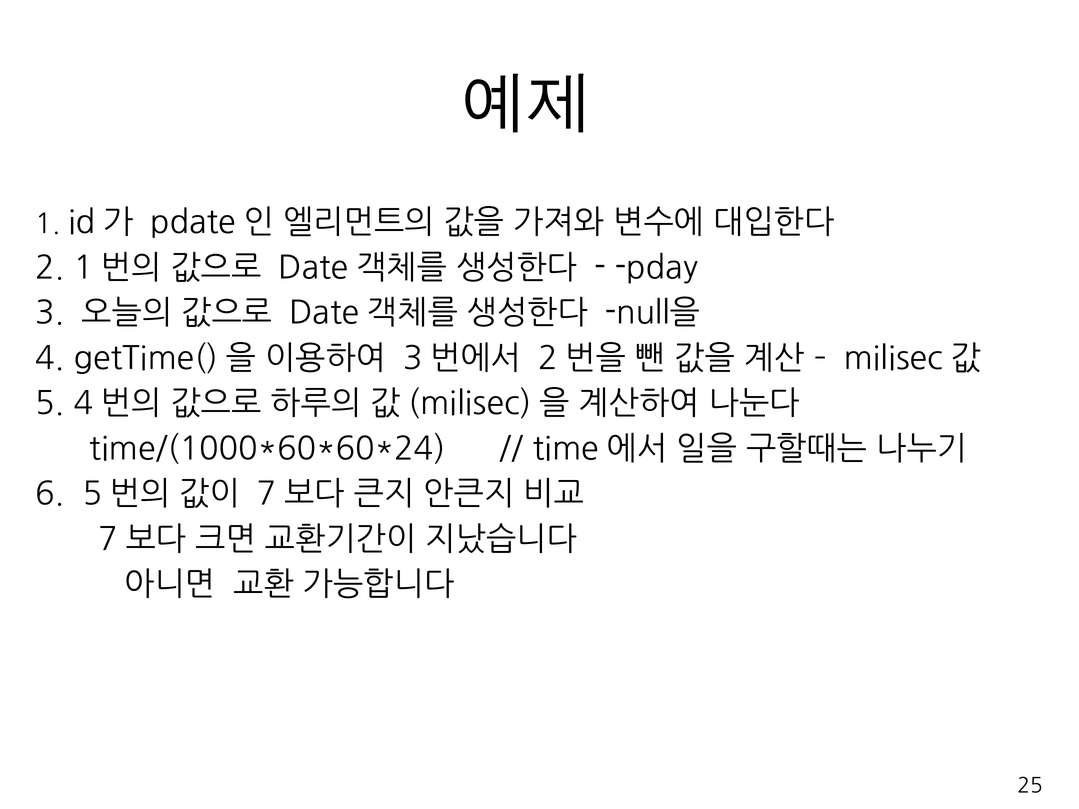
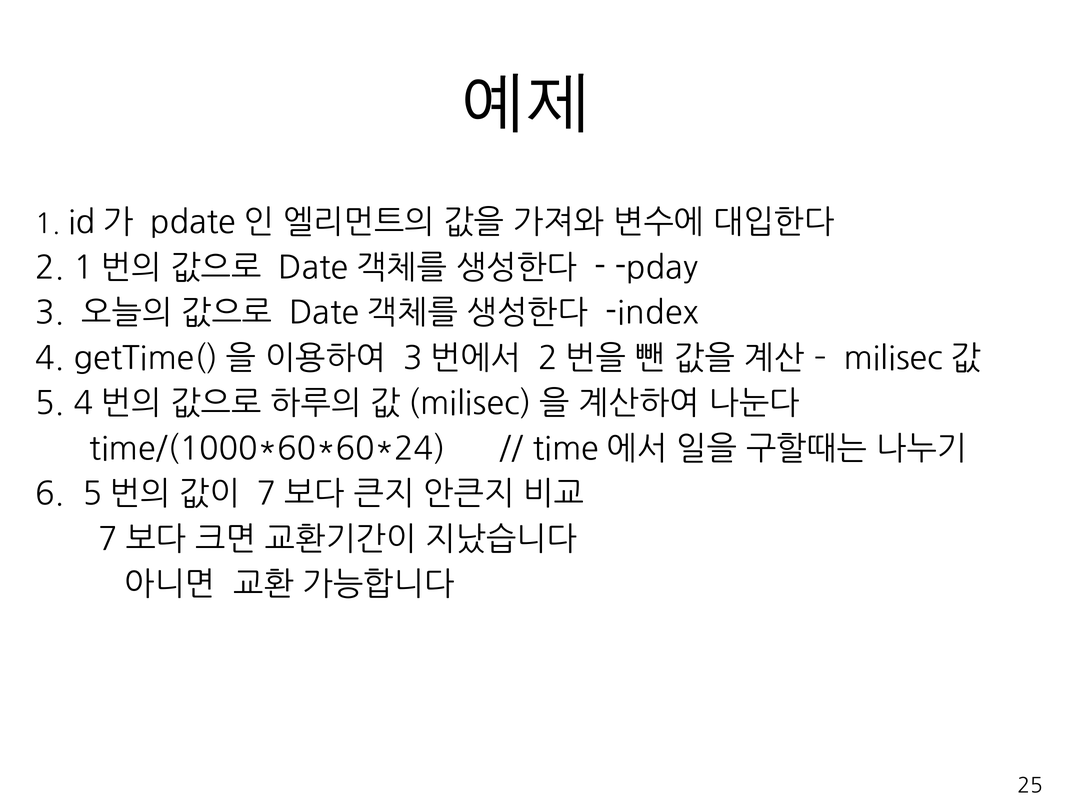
null을: null을 -> index (652, 313)
